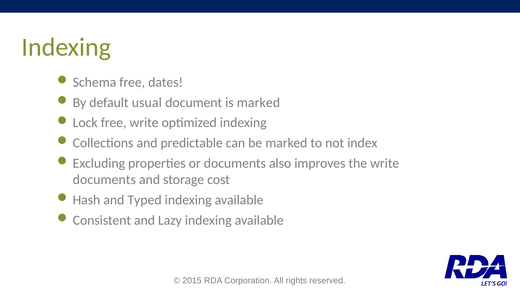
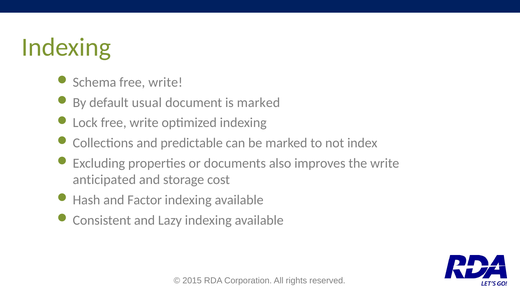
dates: dates -> write (166, 82)
documents: documents -> anticipated (104, 179)
Typed: Typed -> Factor (145, 200)
